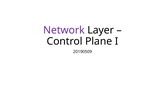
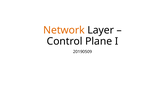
Network colour: purple -> orange (64, 30)
